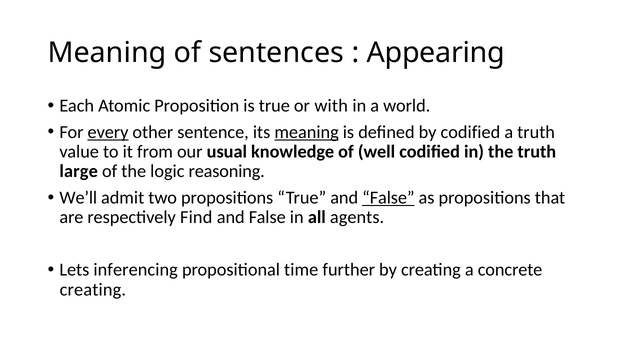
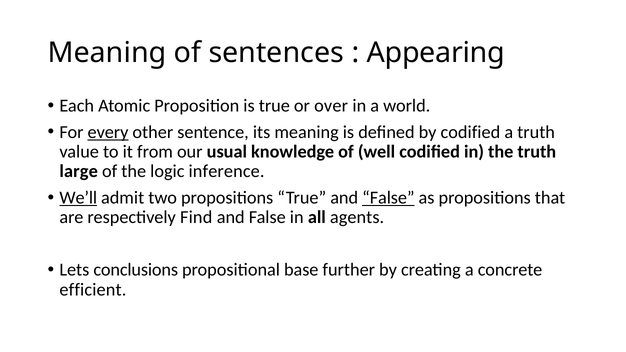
with: with -> over (331, 106)
meaning underline: present -> none (307, 132)
reasoning: reasoning -> inference (227, 172)
We’ll underline: none -> present (78, 198)
inferencing: inferencing -> conclusions (136, 270)
time: time -> base (301, 270)
creating: creating -> efficient (93, 290)
